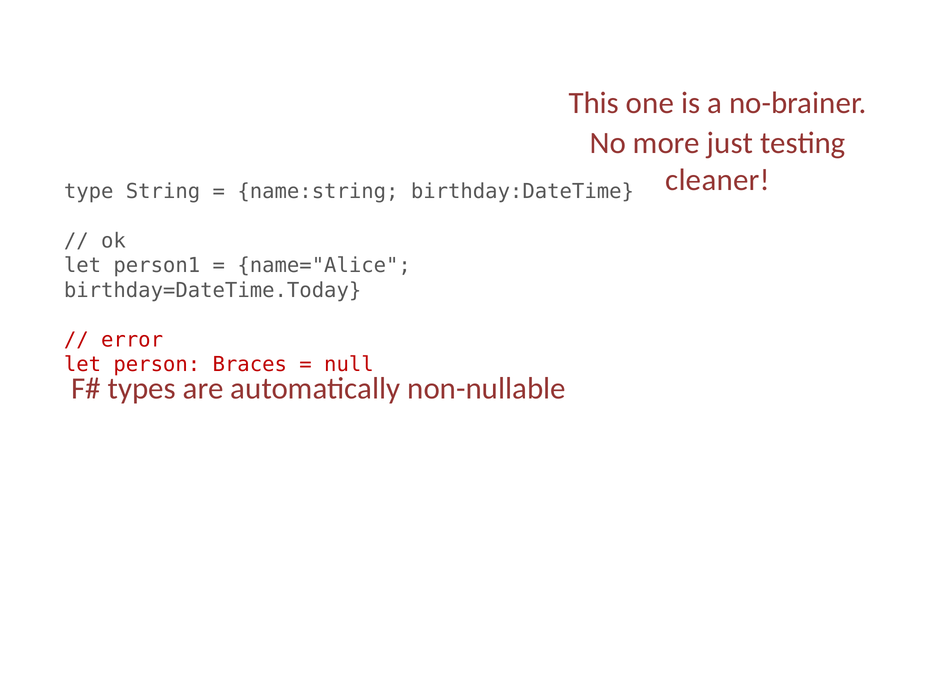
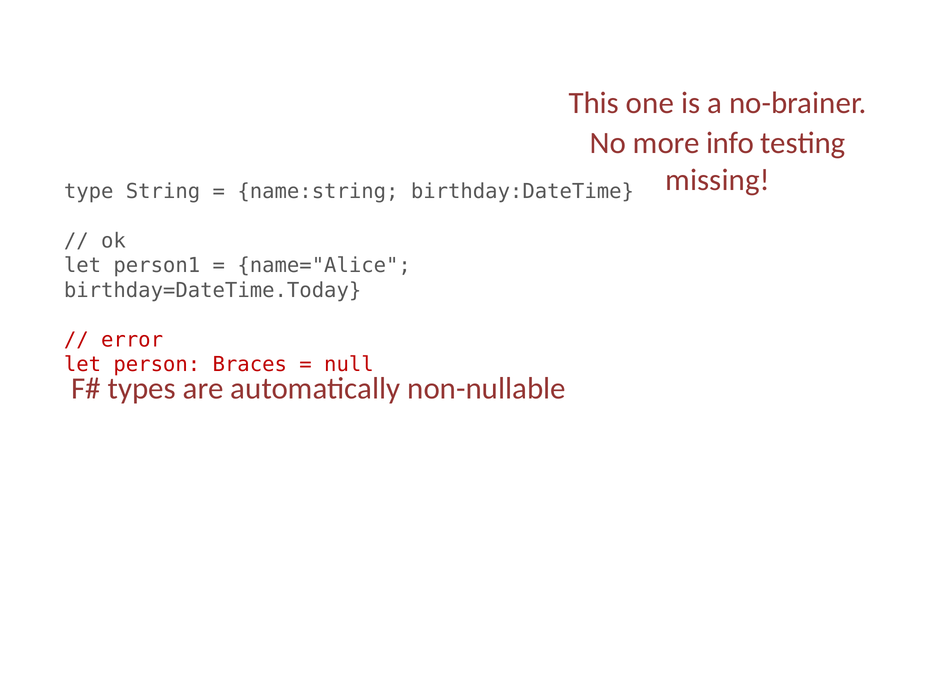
just: just -> info (730, 143)
cleaner: cleaner -> missing (718, 180)
